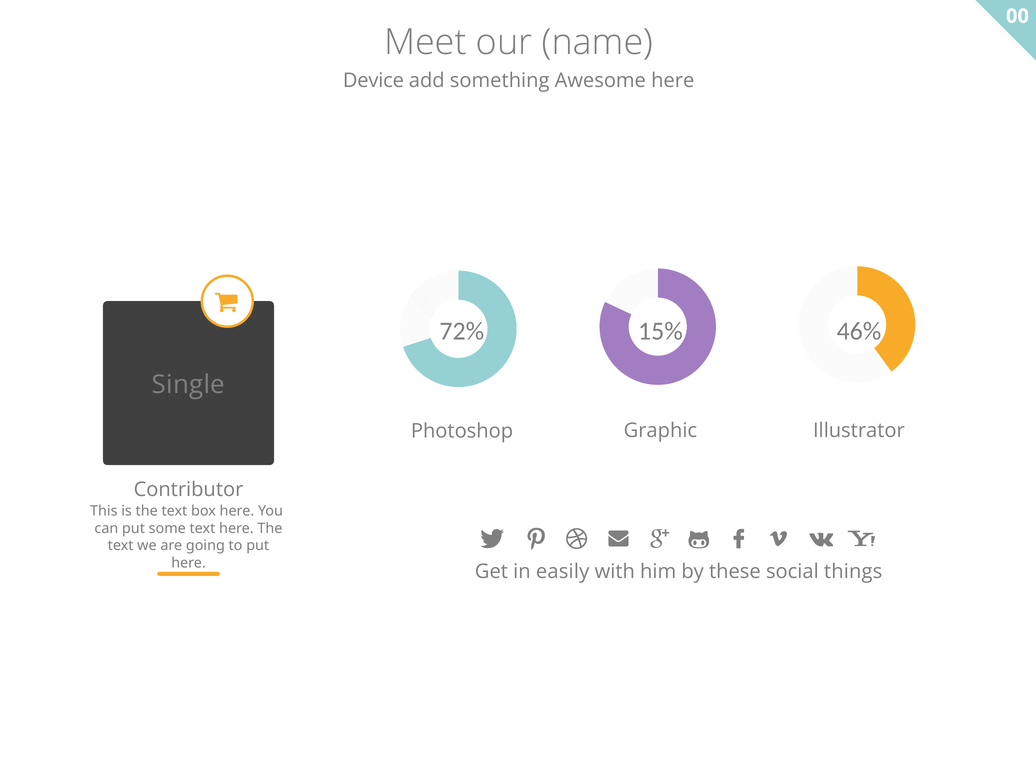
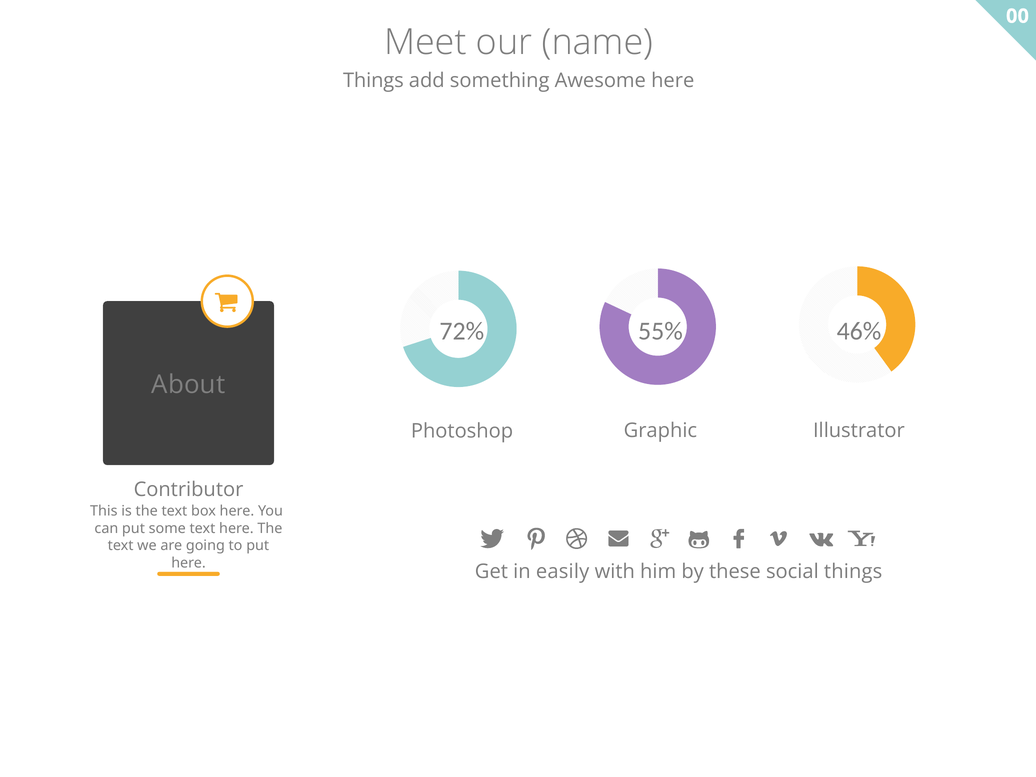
Device: Device -> Things (373, 81)
15%: 15% -> 55% (660, 331)
Single: Single -> About (188, 385)
